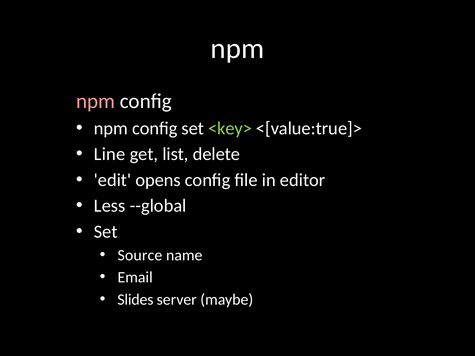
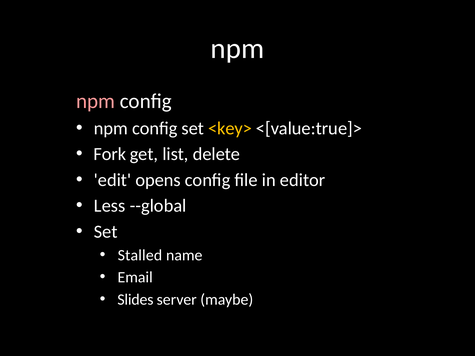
<key> colour: light green -> yellow (230, 128)
Line: Line -> Fork (110, 154)
Source: Source -> Stalled (140, 255)
